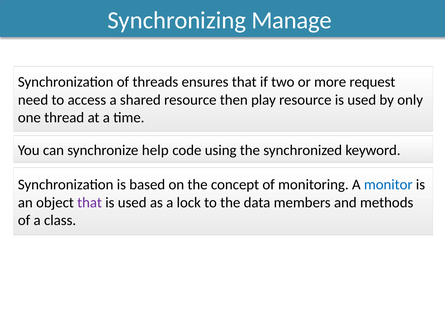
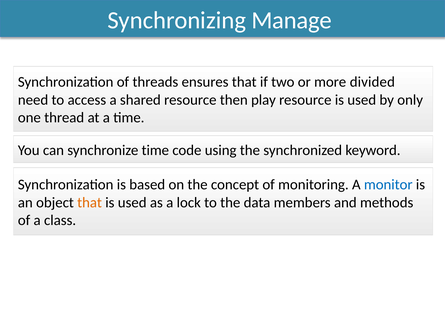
request: request -> divided (372, 82)
synchronize help: help -> time (155, 150)
that colour: purple -> orange (90, 202)
